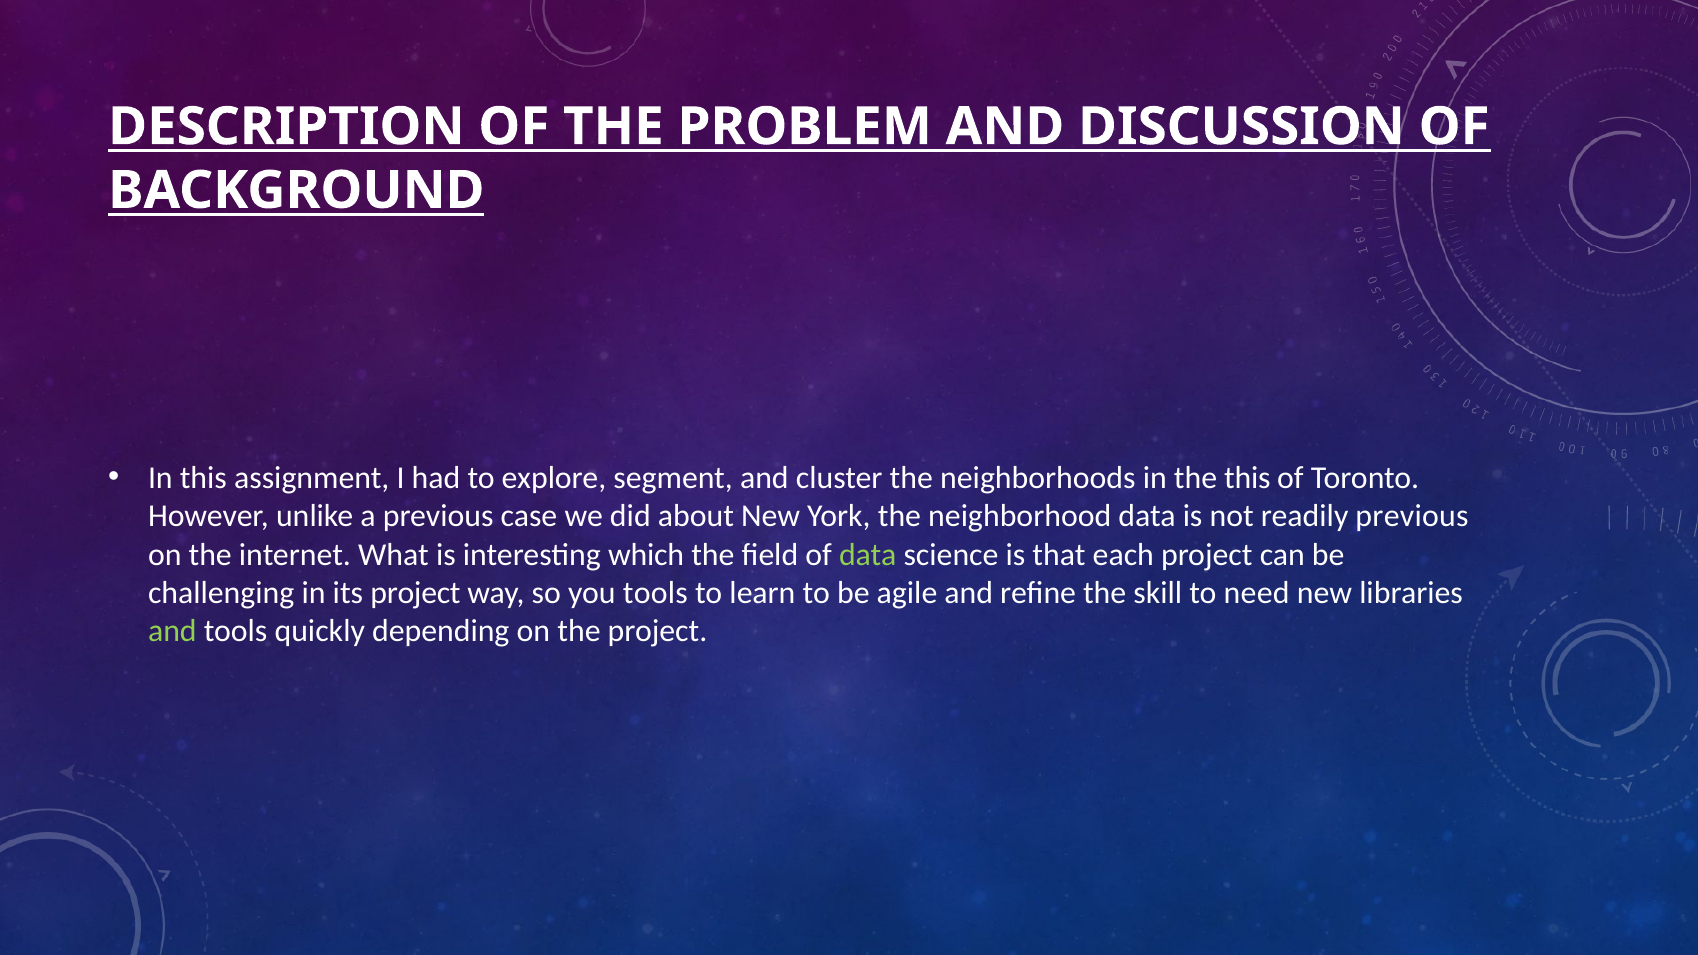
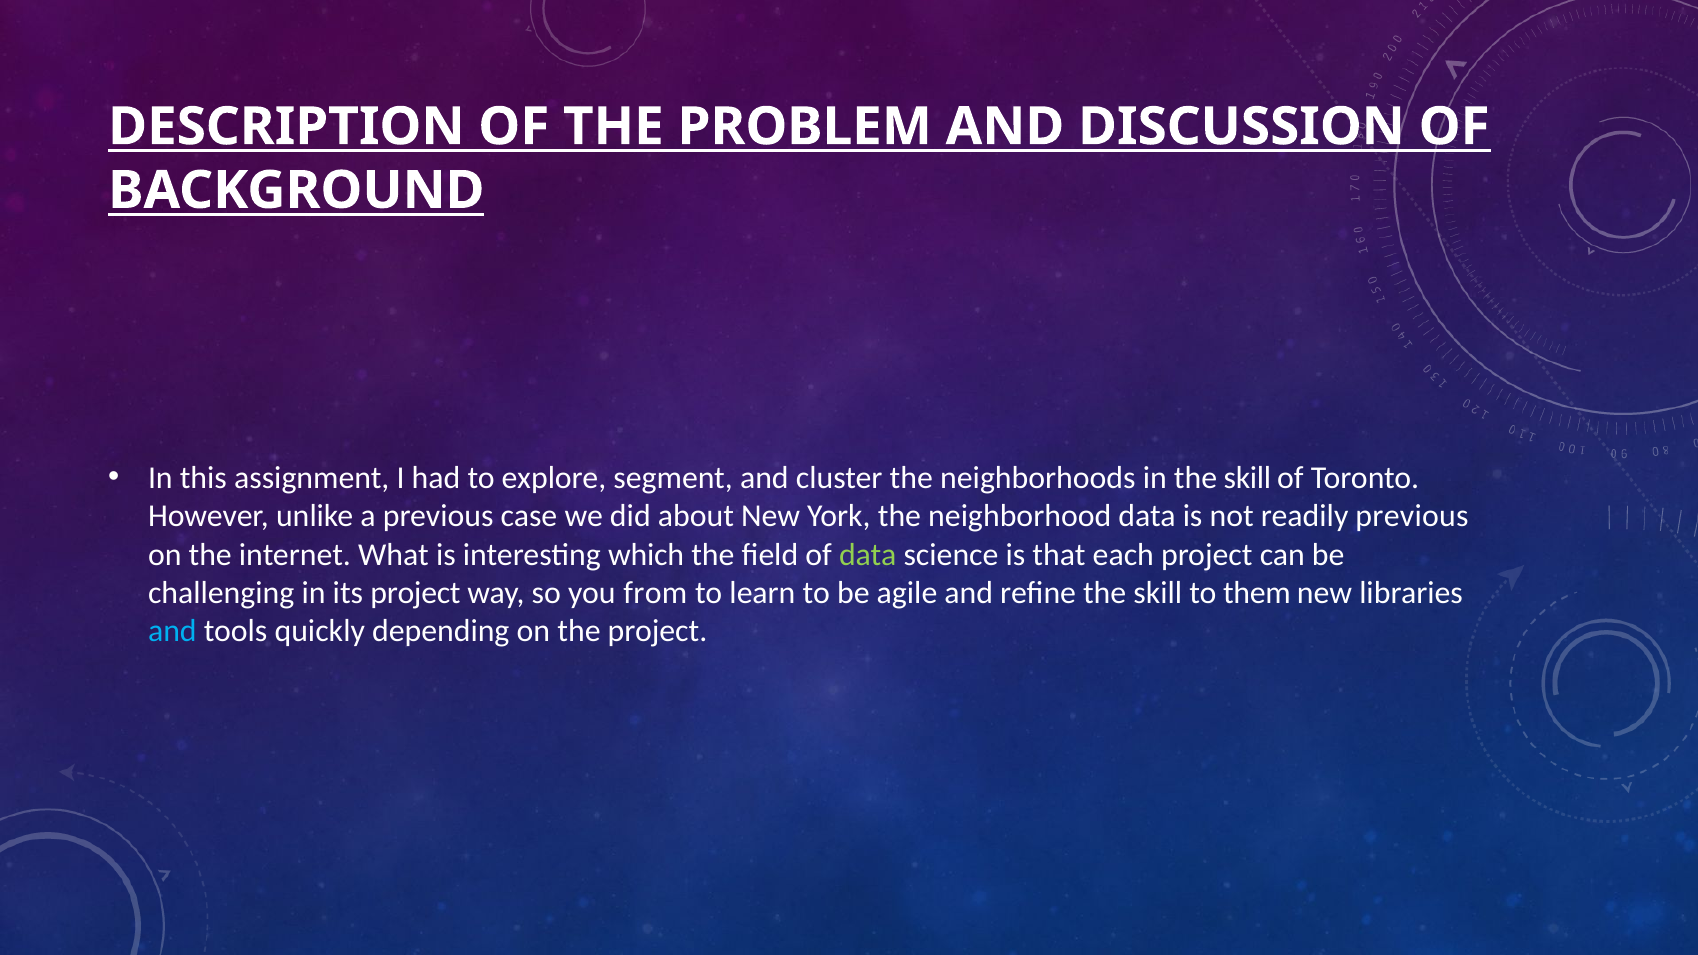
in the this: this -> skill (1247, 478)
you tools: tools -> from (655, 593)
need: need -> them (1257, 593)
and colour: light green -> light blue (172, 631)
